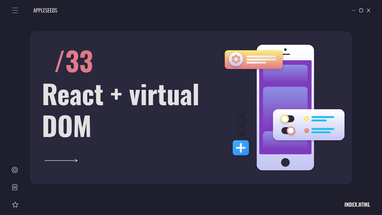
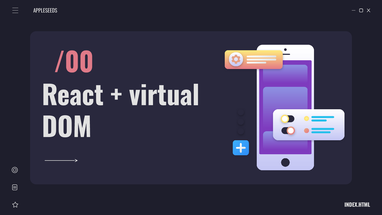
/33: /33 -> /00 (74, 63)
